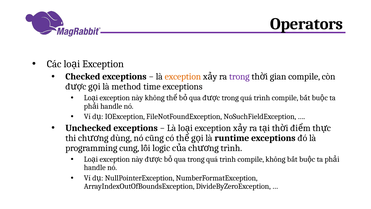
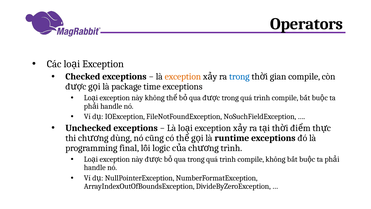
trong colour: purple -> blue (239, 76)
method: method -> package (126, 86)
cung: cung -> final (129, 148)
